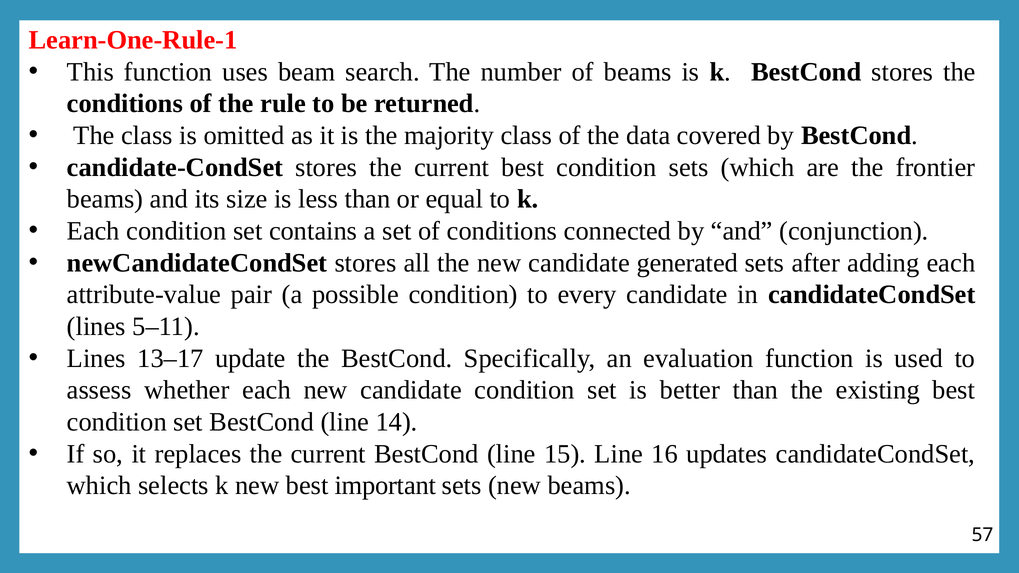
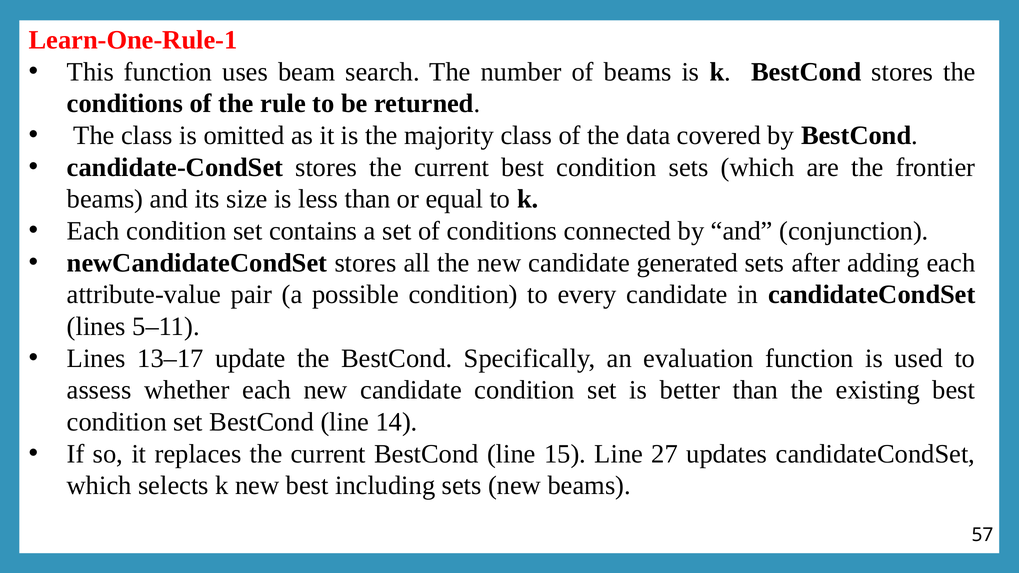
16: 16 -> 27 (665, 454)
important: important -> including (385, 486)
